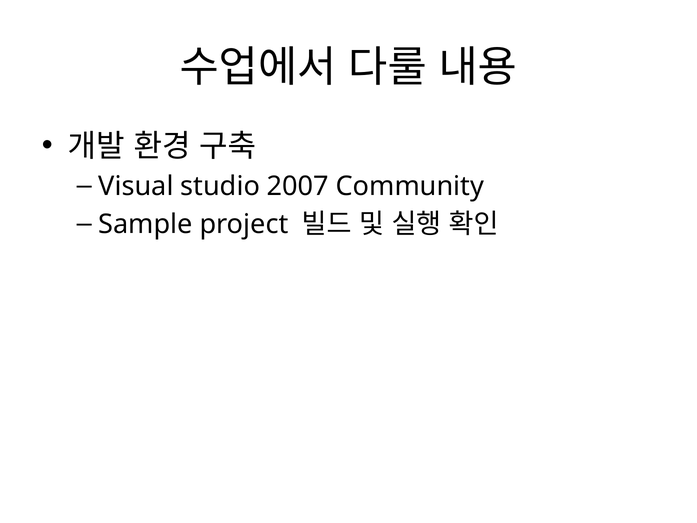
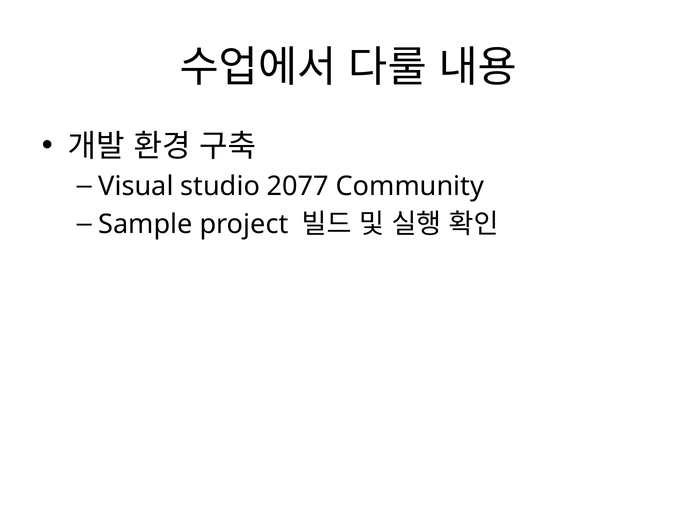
2007: 2007 -> 2077 (298, 186)
